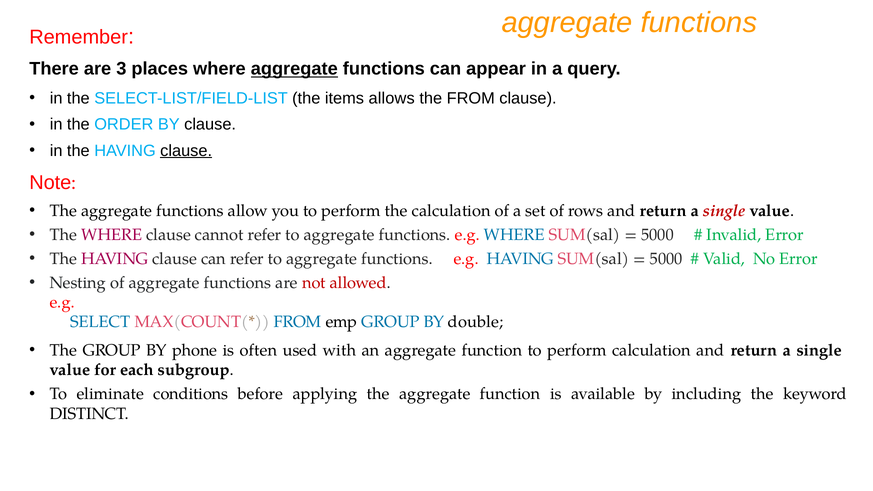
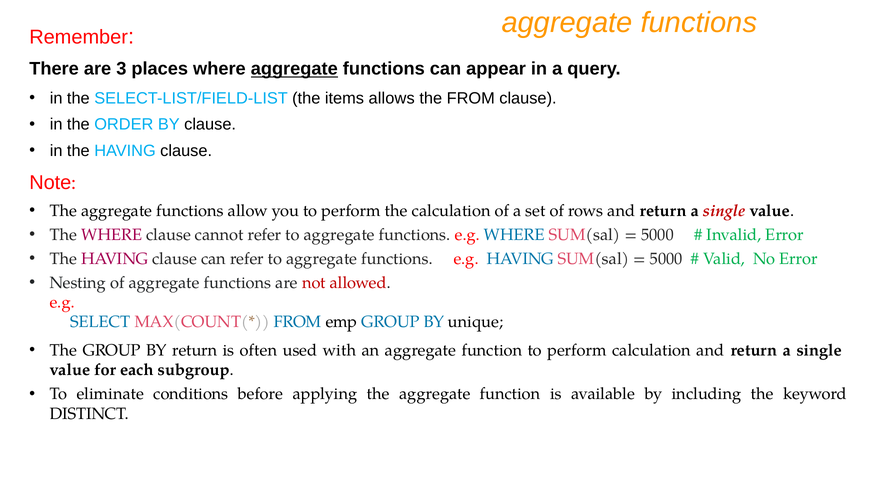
clause underline: present -> none (186, 151)
double: double -> unique (476, 322)
BY phone: phone -> return (195, 350)
